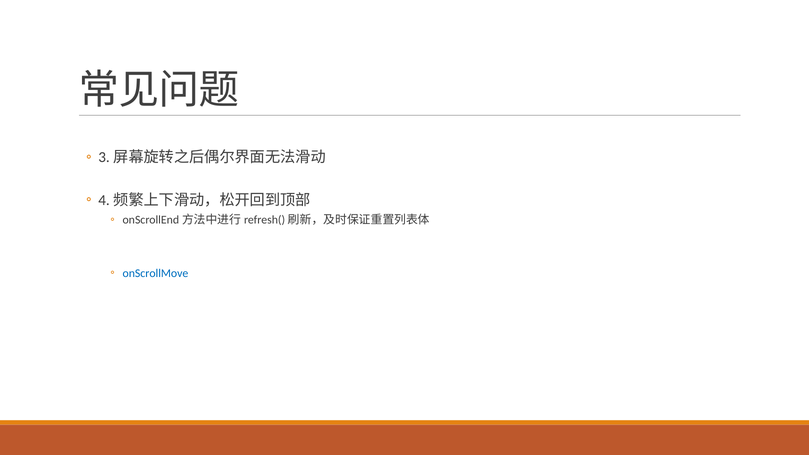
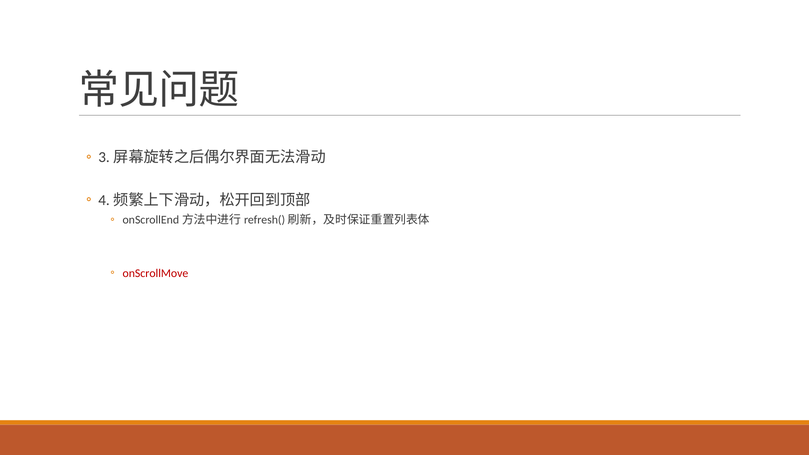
onScrollMove colour: blue -> red (155, 273)
